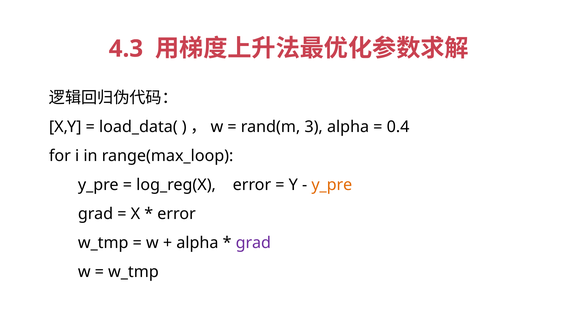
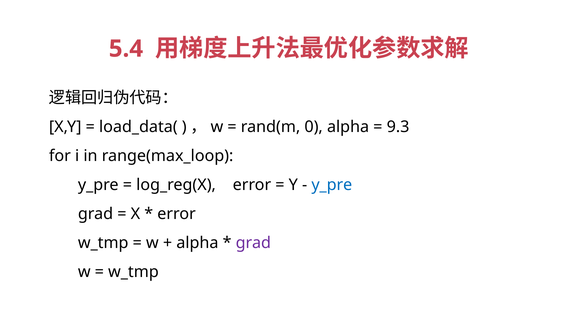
4.3: 4.3 -> 5.4 (126, 49)
3: 3 -> 0 (314, 127)
0.4: 0.4 -> 9.3 (398, 127)
y_pre colour: orange -> blue (332, 185)
